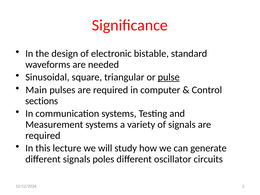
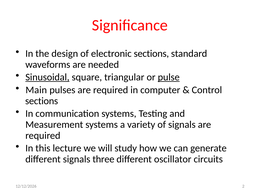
electronic bistable: bistable -> sections (151, 54)
Sinusoidal underline: none -> present (47, 77)
poles: poles -> three (103, 159)
